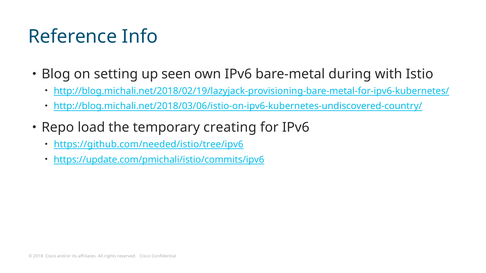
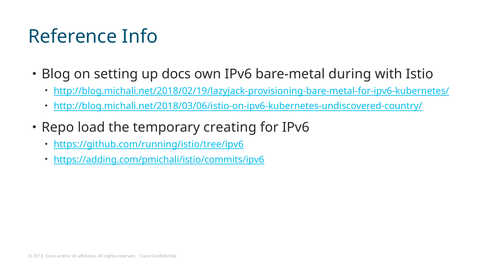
seen: seen -> docs (176, 74)
https://github.com/needed/istio/tree/ipv6: https://github.com/needed/istio/tree/ipv6 -> https://github.com/running/istio/tree/ipv6 (149, 145)
https://update.com/pmichali/istio/commits/ipv6: https://update.com/pmichali/istio/commits/ipv6 -> https://adding.com/pmichali/istio/commits/ipv6 (159, 160)
